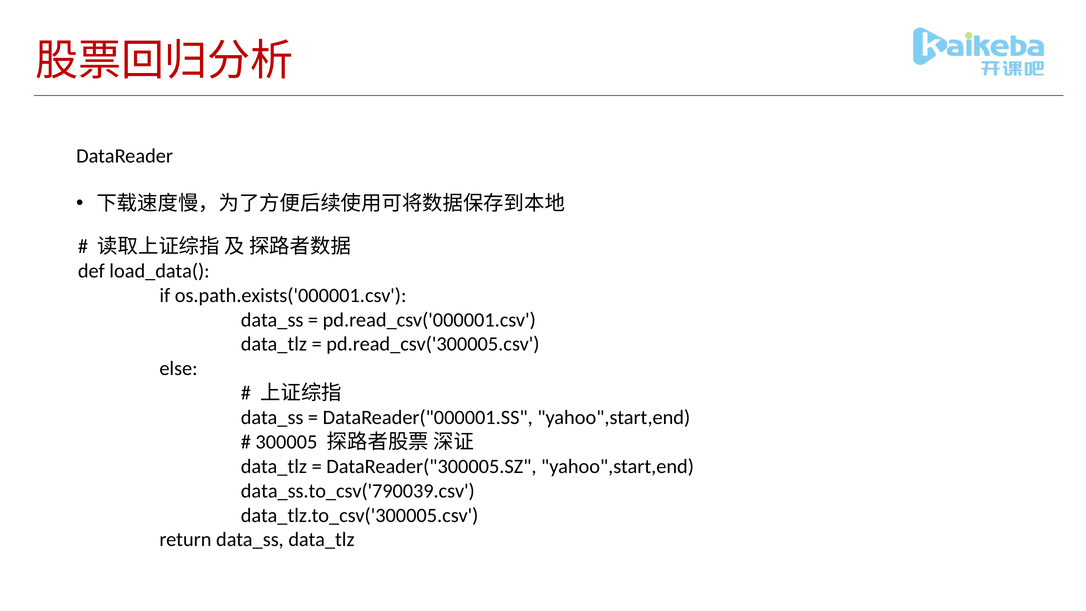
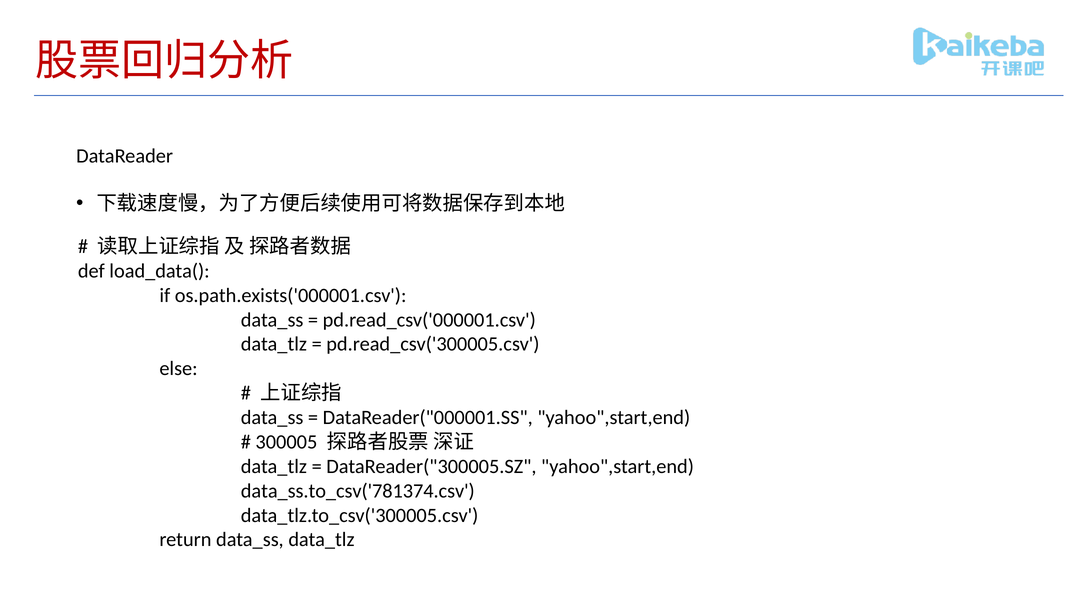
data_ss.to_csv('790039.csv: data_ss.to_csv('790039.csv -> data_ss.to_csv('781374.csv (358, 491)
